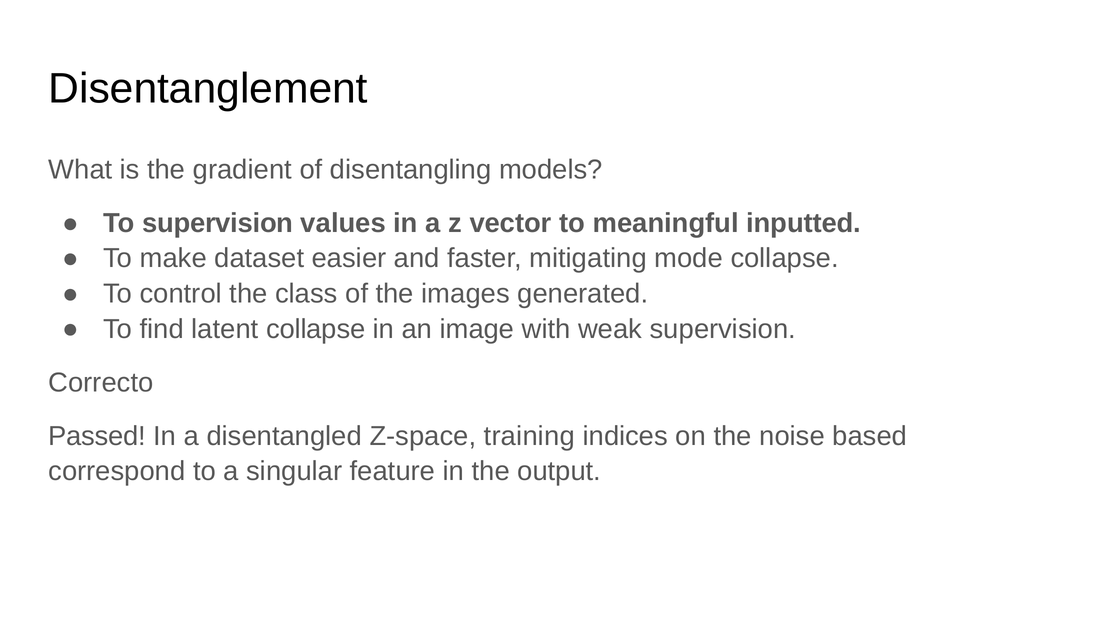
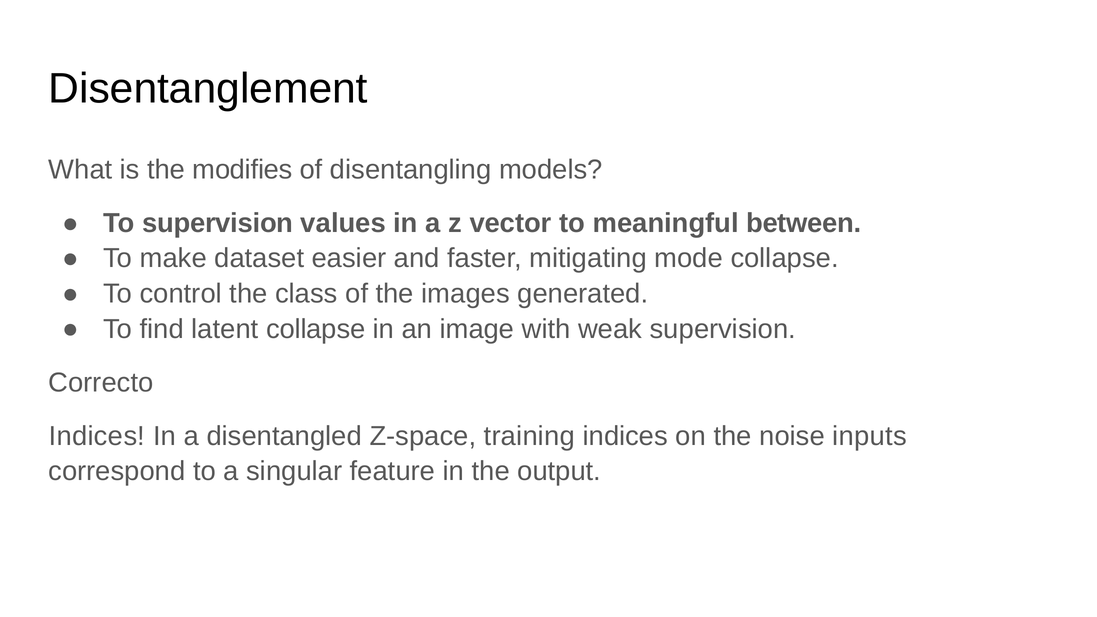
gradient: gradient -> modifies (243, 170)
inputted: inputted -> between (804, 223)
Passed: Passed -> Indices (97, 436)
based: based -> inputs (870, 436)
